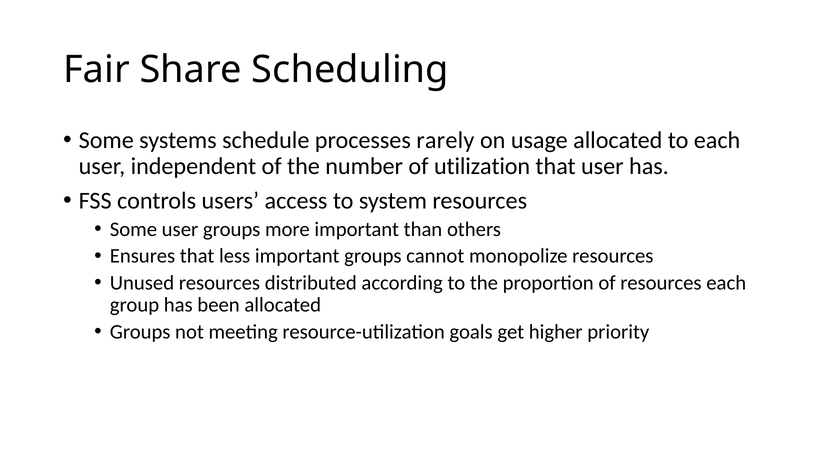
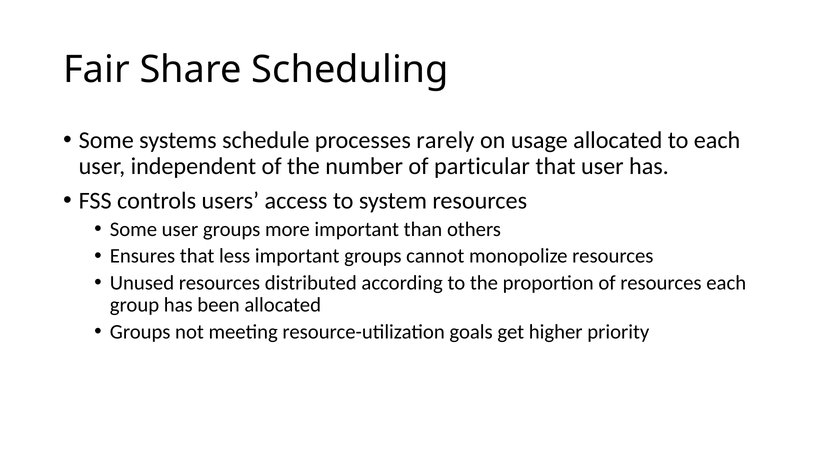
utilization: utilization -> particular (482, 166)
